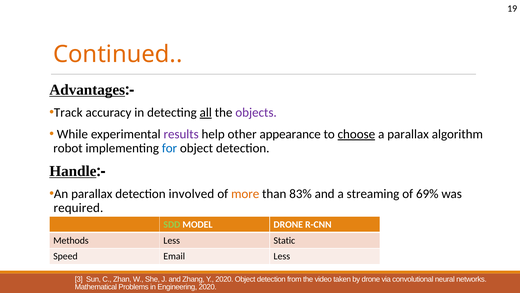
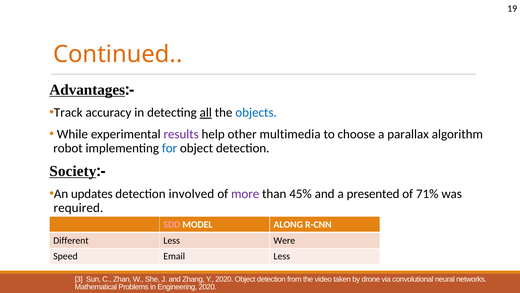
objects colour: purple -> blue (256, 112)
appearance: appearance -> multimedia (290, 134)
choose underline: present -> none (356, 134)
Handle: Handle -> Society (73, 171)
An parallax: parallax -> updates (92, 194)
more colour: orange -> purple (245, 194)
83%: 83% -> 45% (301, 194)
streaming: streaming -> presented (373, 194)
69%: 69% -> 71% (427, 194)
SDD colour: light green -> pink (172, 224)
MODEL DRONE: DRONE -> ALONG (288, 224)
Methods: Methods -> Different (71, 240)
Static: Static -> Were (284, 240)
